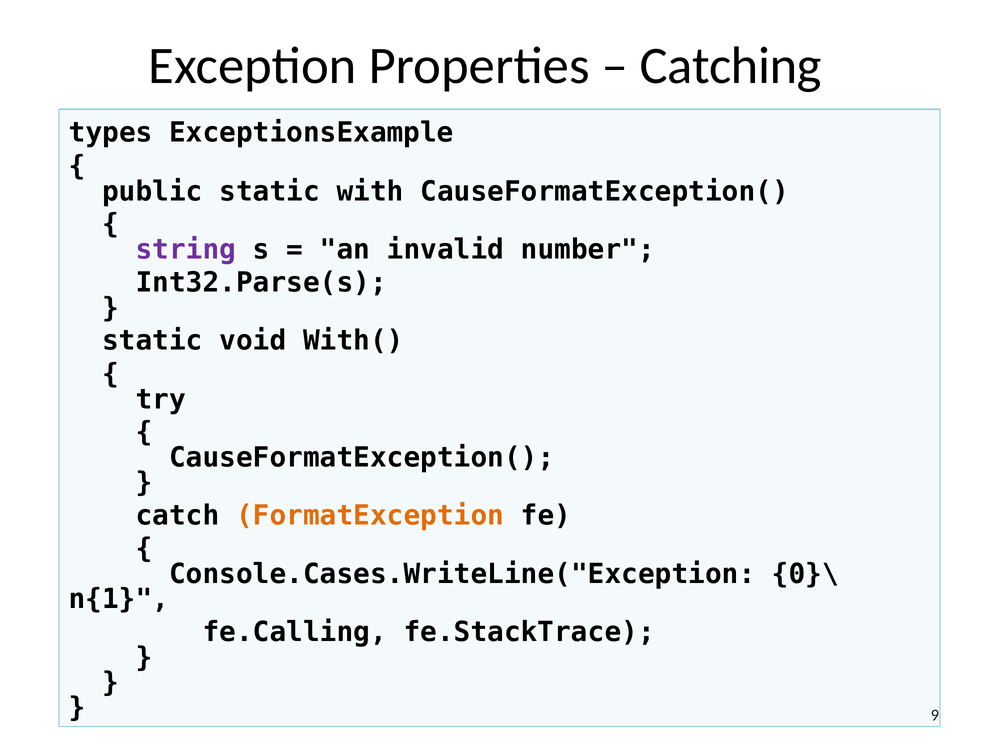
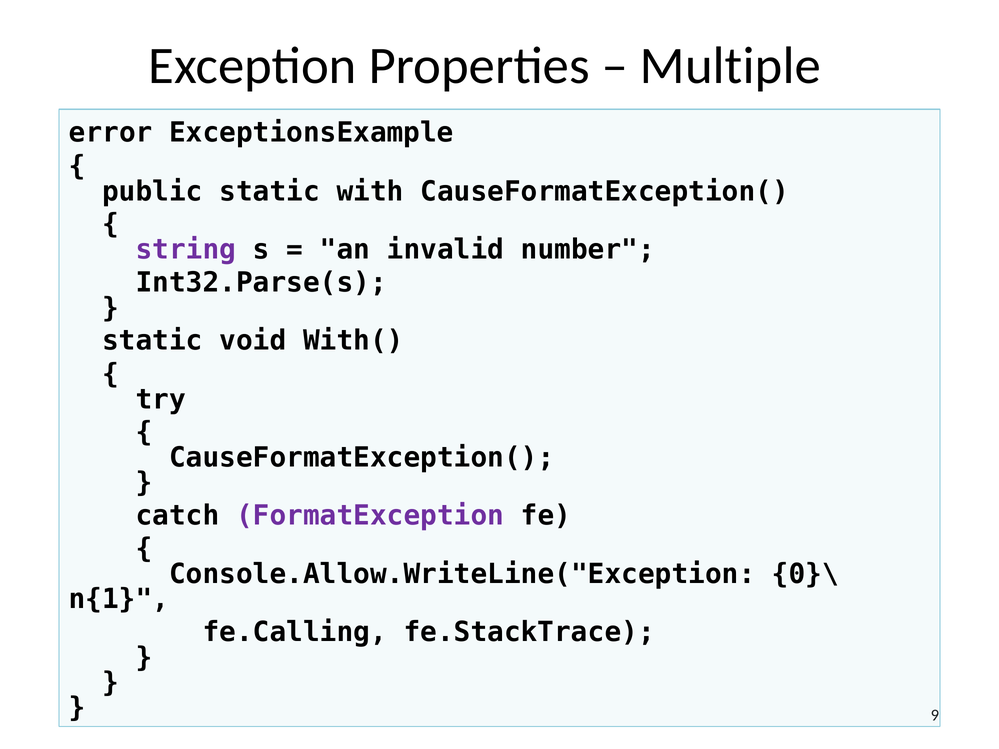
Catching: Catching -> Multiple (730, 66)
types: types -> error (111, 133)
FormatException colour: orange -> purple (370, 516)
Console.Cases.WriteLine("Exception: Console.Cases.WriteLine("Exception -> Console.Allow.WriteLine("Exception (462, 575)
